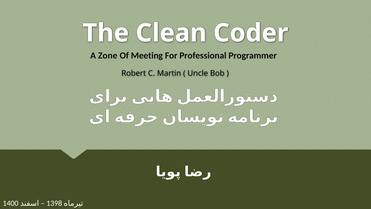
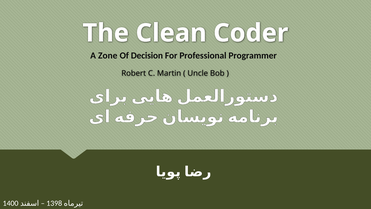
Meeting: Meeting -> Decision (147, 56)
